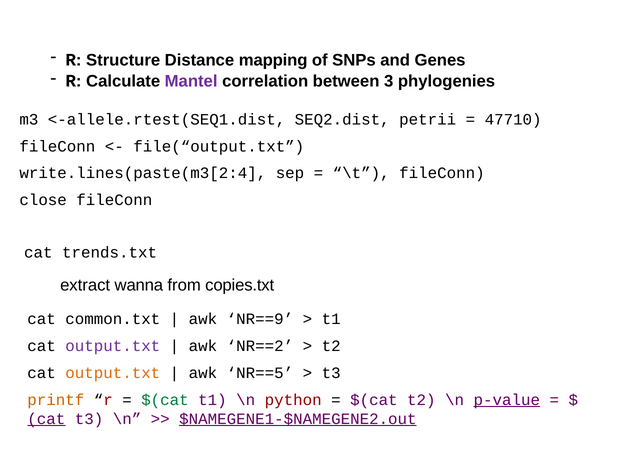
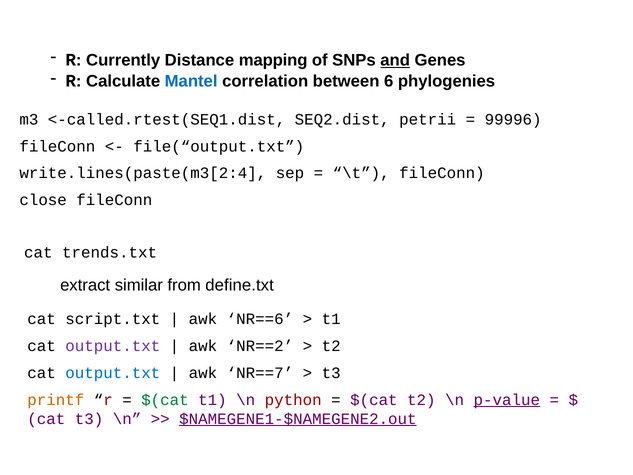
Structure: Structure -> Currently (123, 60)
and underline: none -> present (395, 60)
Mantel colour: purple -> blue (191, 81)
3: 3 -> 6 (389, 81)
<-allele.rtest(SEQ1.dist: <-allele.rtest(SEQ1.dist -> <-called.rtest(SEQ1.dist (167, 119)
47710: 47710 -> 99996 (513, 119)
wanna: wanna -> similar (139, 285)
copies.txt: copies.txt -> define.txt (240, 285)
common.txt: common.txt -> script.txt (113, 319)
NR==9: NR==9 -> NR==6 (260, 319)
output.txt colour: orange -> blue (113, 373)
NR==5: NR==5 -> NR==7 (260, 373)
cat underline: present -> none (46, 419)
